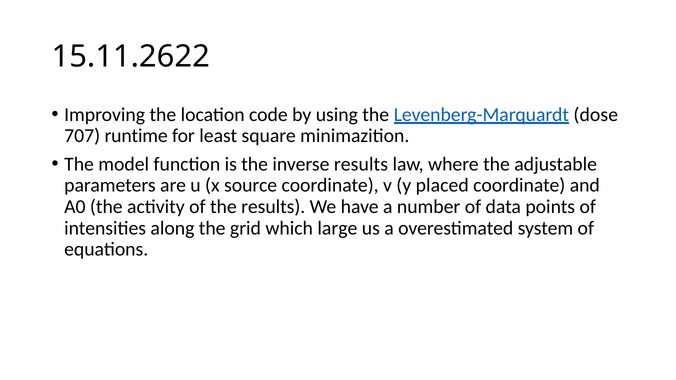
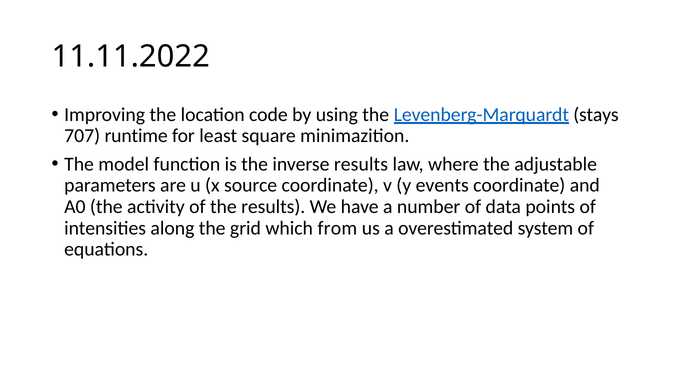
15.11.2622: 15.11.2622 -> 11.11.2022 (131, 57)
dose: dose -> stays (596, 115)
placed: placed -> events (442, 186)
large: large -> from (337, 228)
